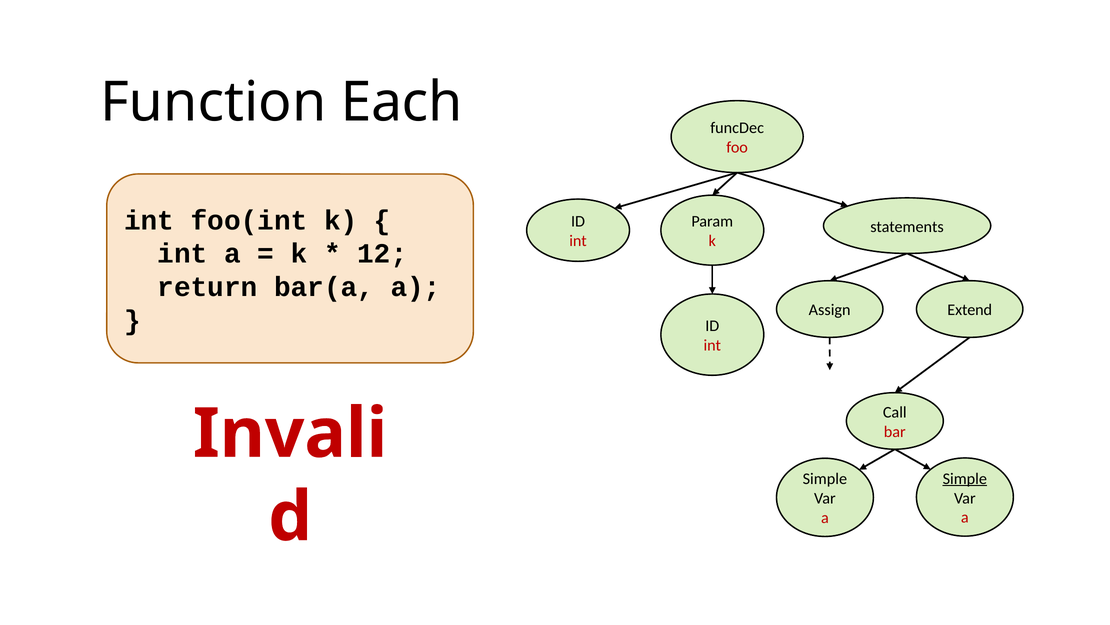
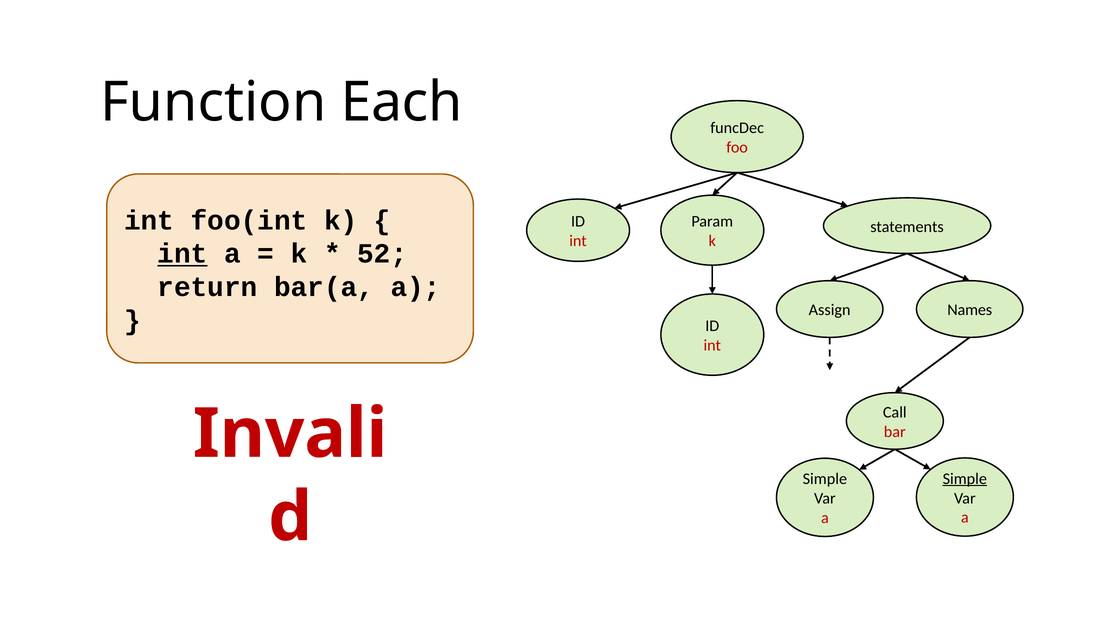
int underline: none -> present (182, 253)
12: 12 -> 52 (382, 253)
Extend: Extend -> Names (970, 310)
